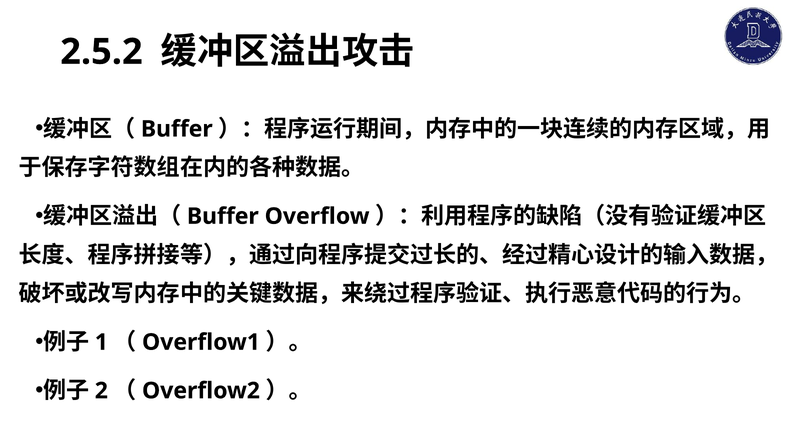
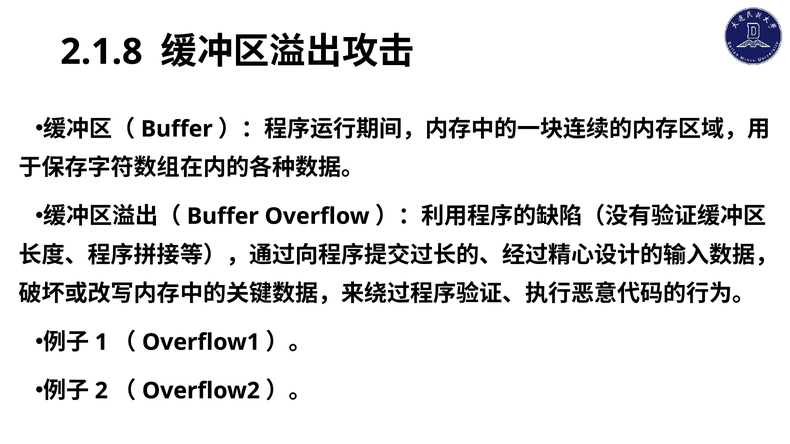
2.5.2: 2.5.2 -> 2.1.8 (101, 52)
